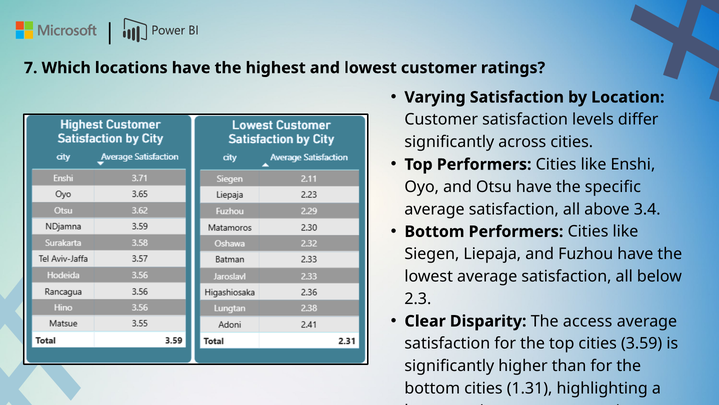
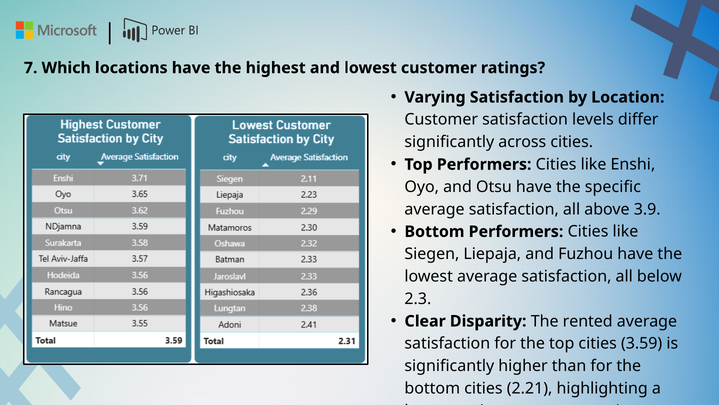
3.4: 3.4 -> 3.9 (647, 209)
access: access -> rented (588, 321)
1.31: 1.31 -> 2.21 (530, 388)
